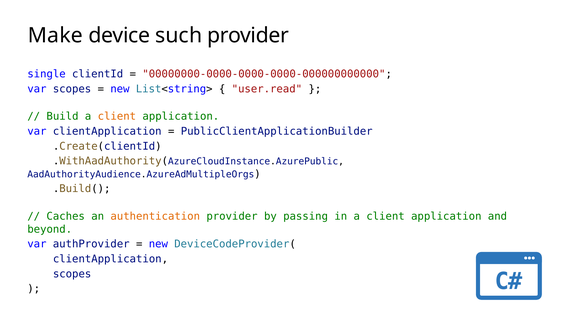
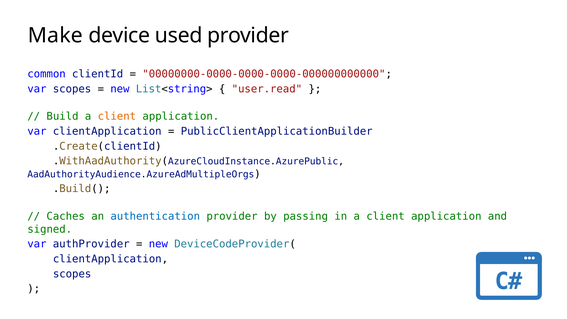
such: such -> used (179, 36)
single: single -> common (47, 74)
authentication colour: orange -> blue (155, 216)
beyond: beyond -> signed (50, 229)
